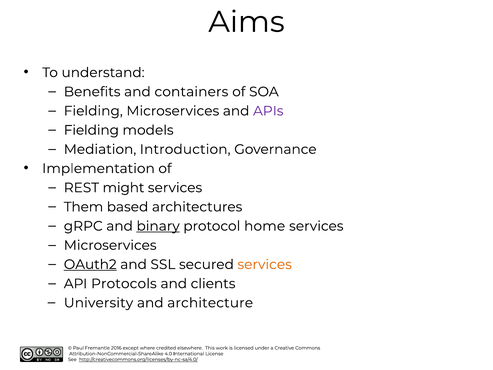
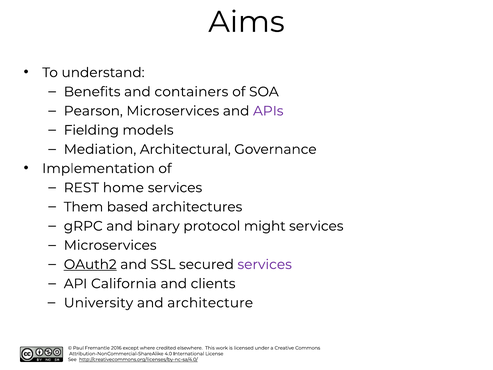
Fielding: Fielding -> Pearson (93, 111)
Introduction: Introduction -> Architectural (185, 149)
might: might -> home (123, 188)
binary underline: present -> none (158, 226)
home: home -> might (265, 226)
services colour: orange -> purple (265, 264)
Protocols: Protocols -> California (124, 283)
